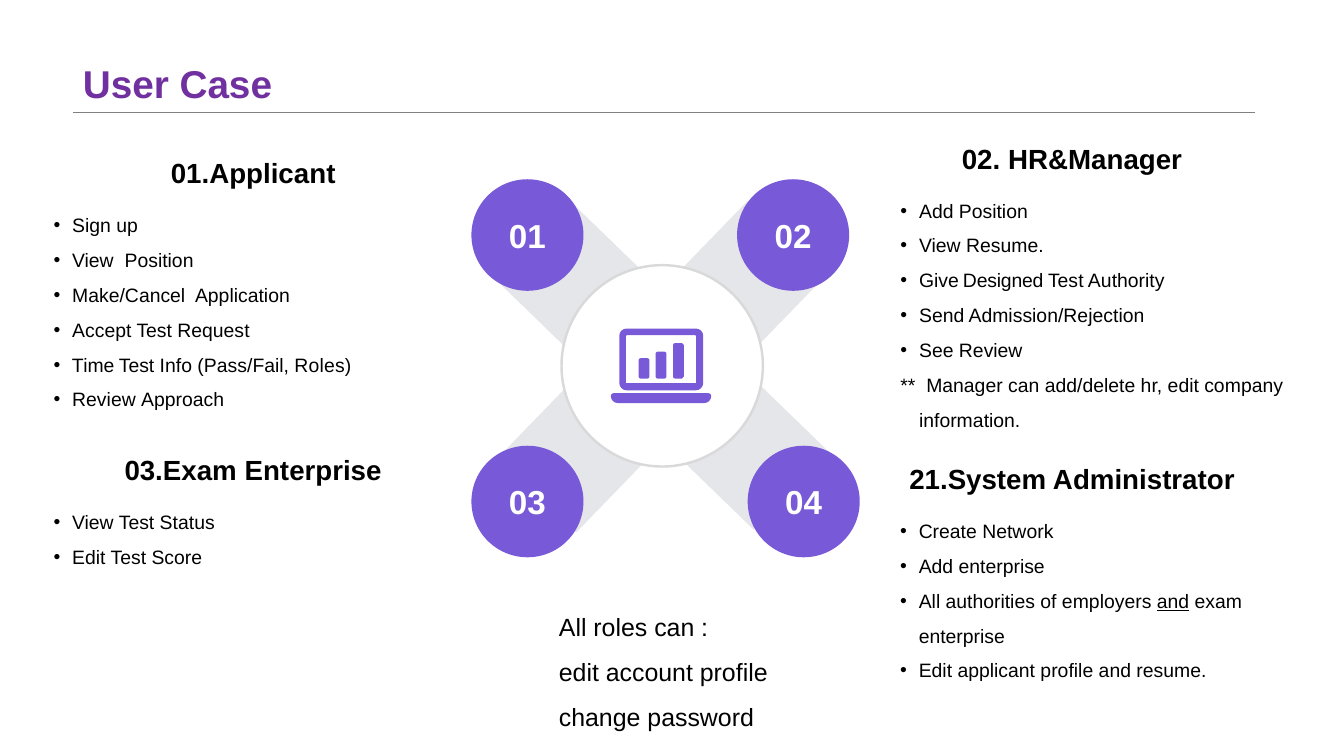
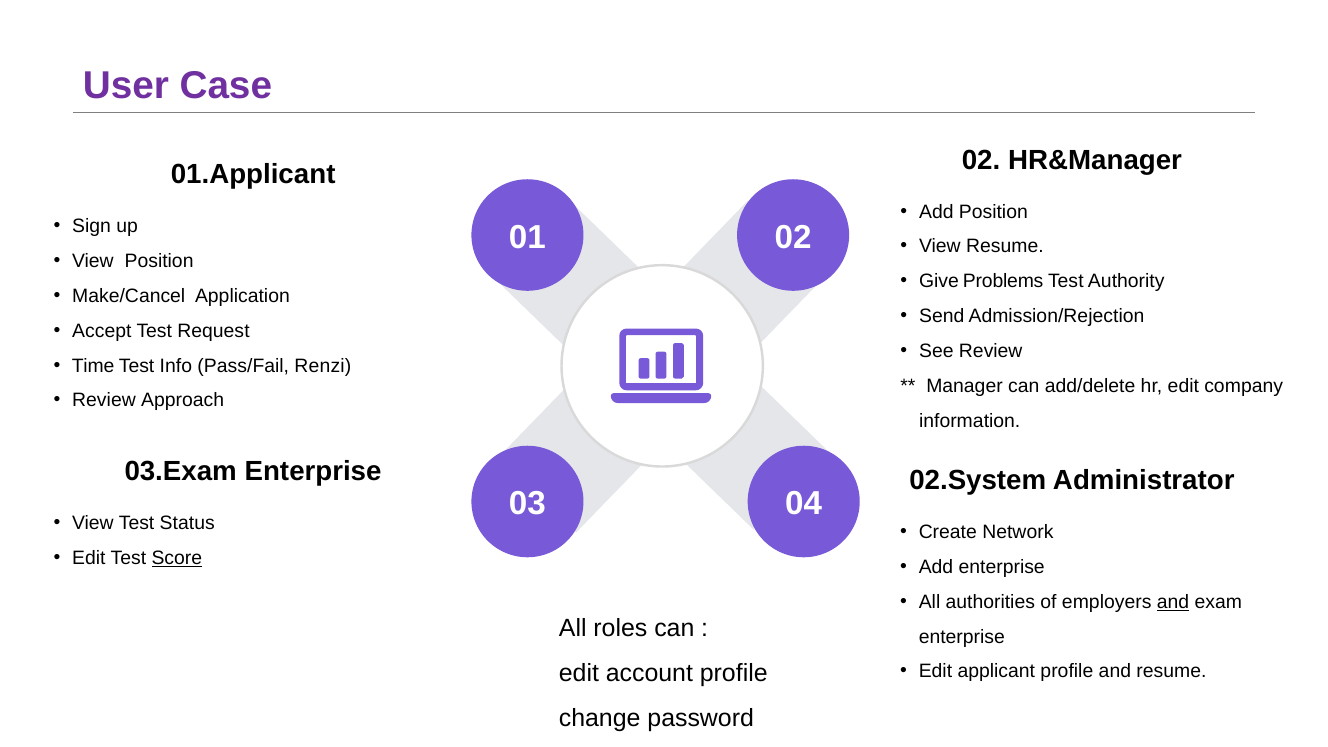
Designed: Designed -> Problems (1003, 281)
Pass/Fail Roles: Roles -> Renzi (323, 366)
21.System: 21.System -> 02.System (978, 480)
Score underline: none -> present (177, 559)
